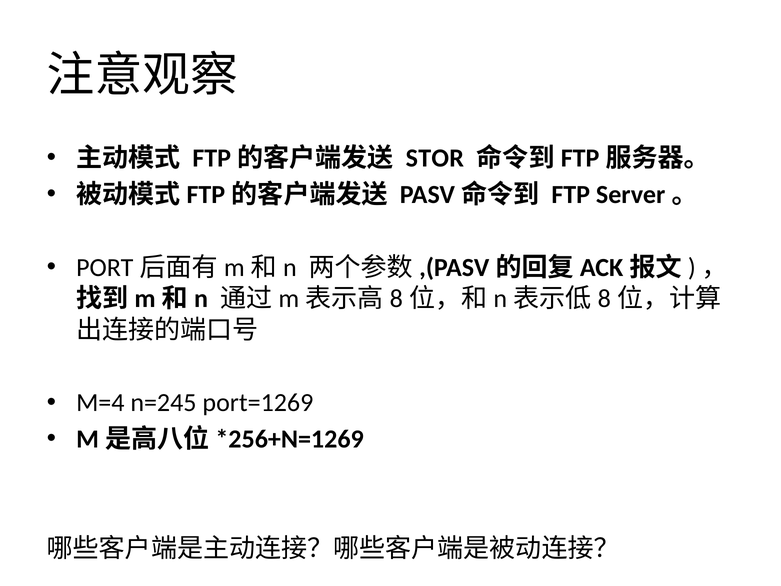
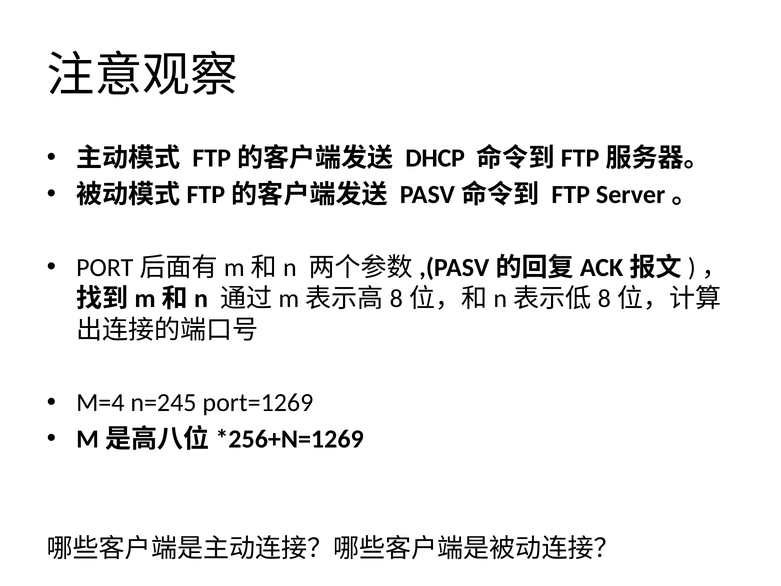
STOR: STOR -> DHCP (435, 158)
